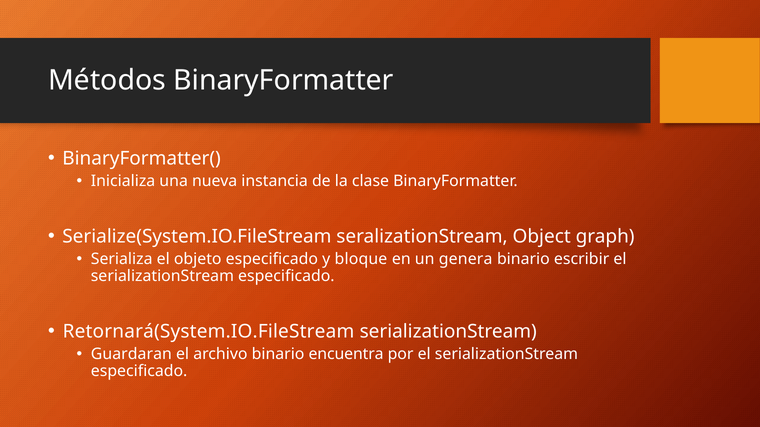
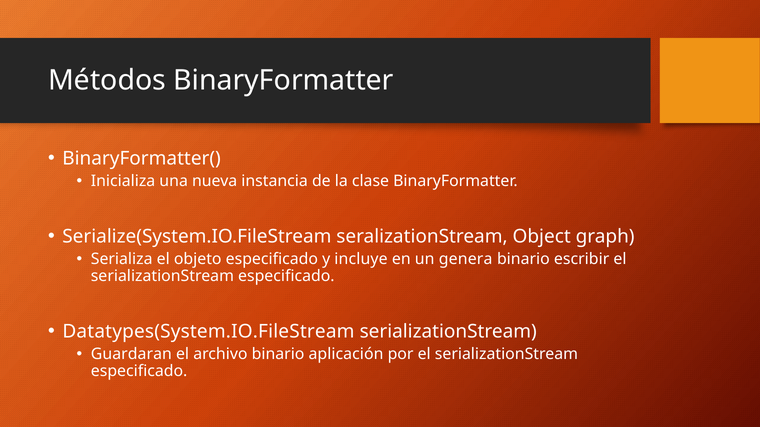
bloque: bloque -> incluye (361, 259)
Retornará(System.IO.FileStream: Retornará(System.IO.FileStream -> Datatypes(System.IO.FileStream (208, 332)
encuentra: encuentra -> aplicación (346, 354)
